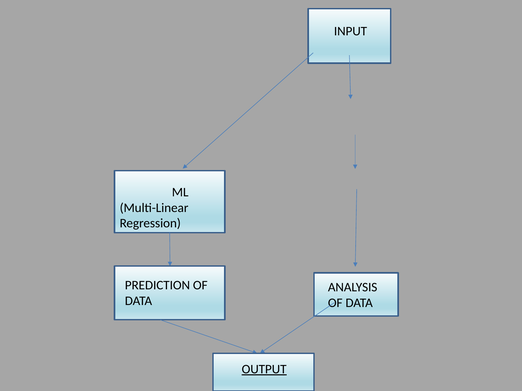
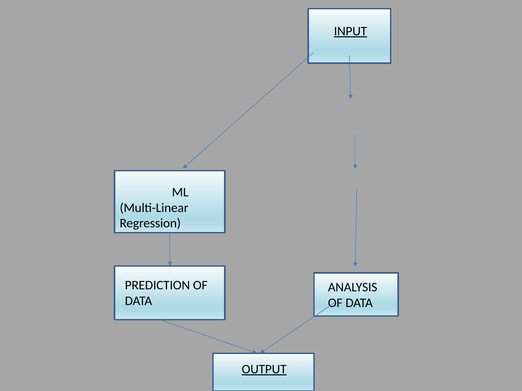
INPUT underline: none -> present (351, 31)
